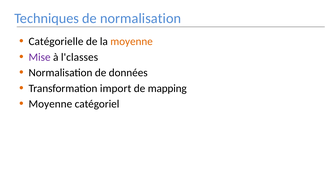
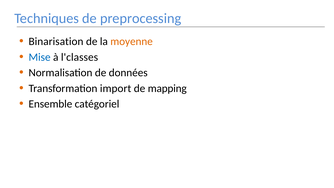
de normalisation: normalisation -> preprocessing (141, 18)
Catégorielle: Catégorielle -> Binarisation (56, 41)
Mise colour: purple -> blue (40, 57)
Moyenne: Moyenne -> Ensemble (50, 104)
